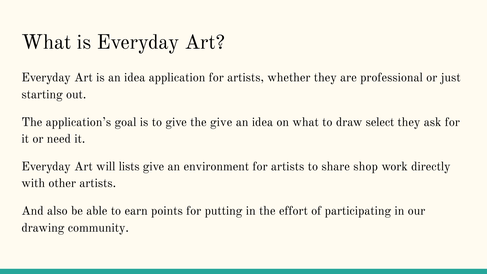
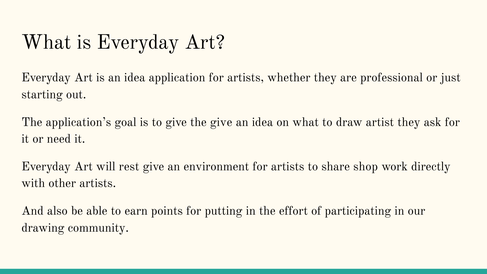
select: select -> artist (380, 122)
lists: lists -> rest (129, 166)
